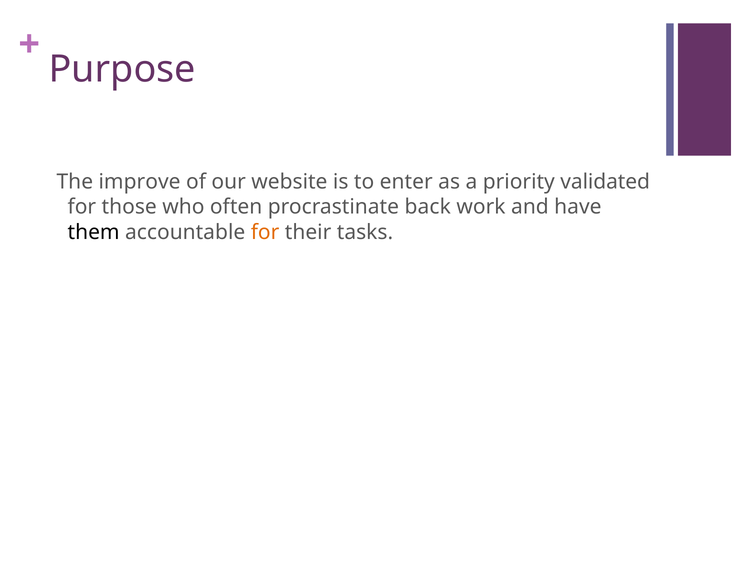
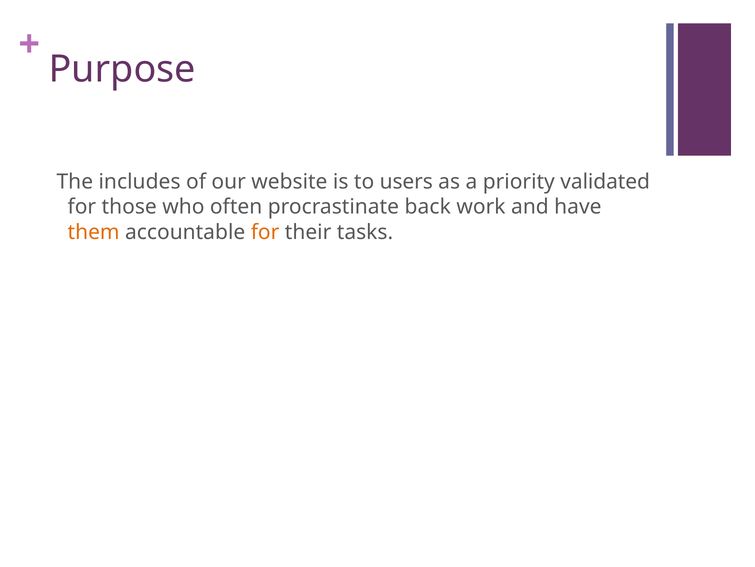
improve: improve -> includes (140, 181)
enter: enter -> users (406, 181)
them colour: black -> orange (94, 232)
